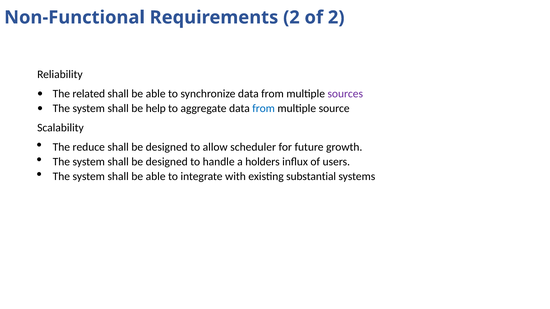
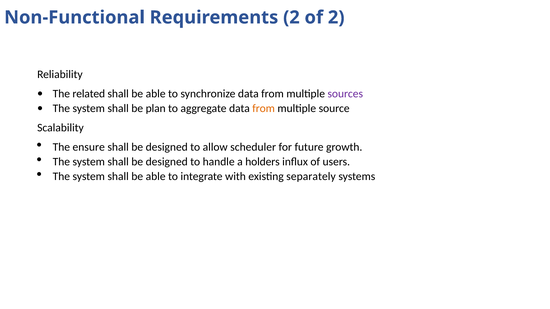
help: help -> plan (156, 109)
from colour: blue -> orange (264, 109)
reduce: reduce -> ensure (89, 147)
substantial: substantial -> separately (311, 177)
